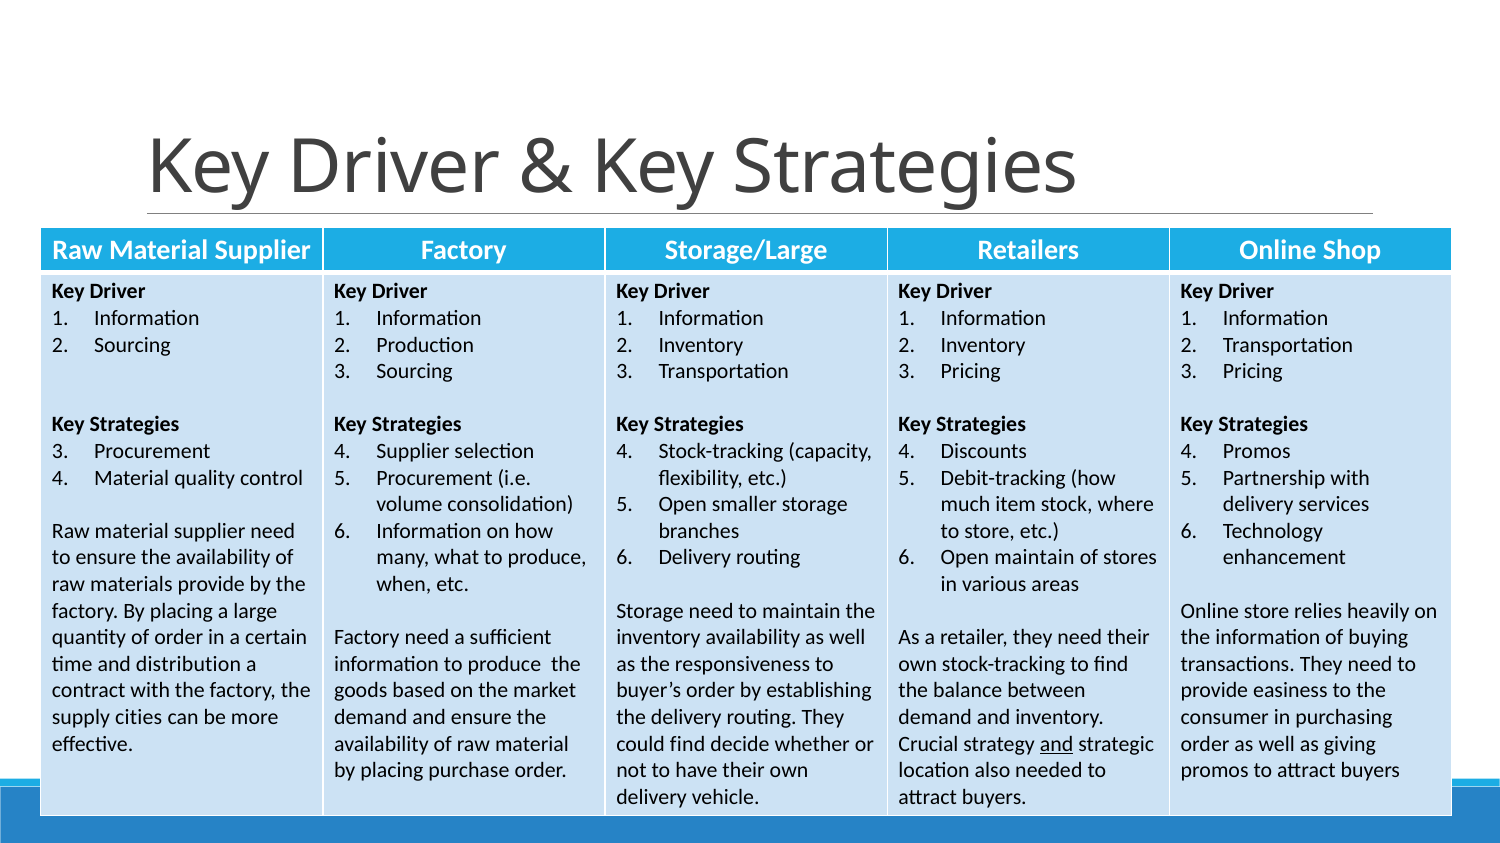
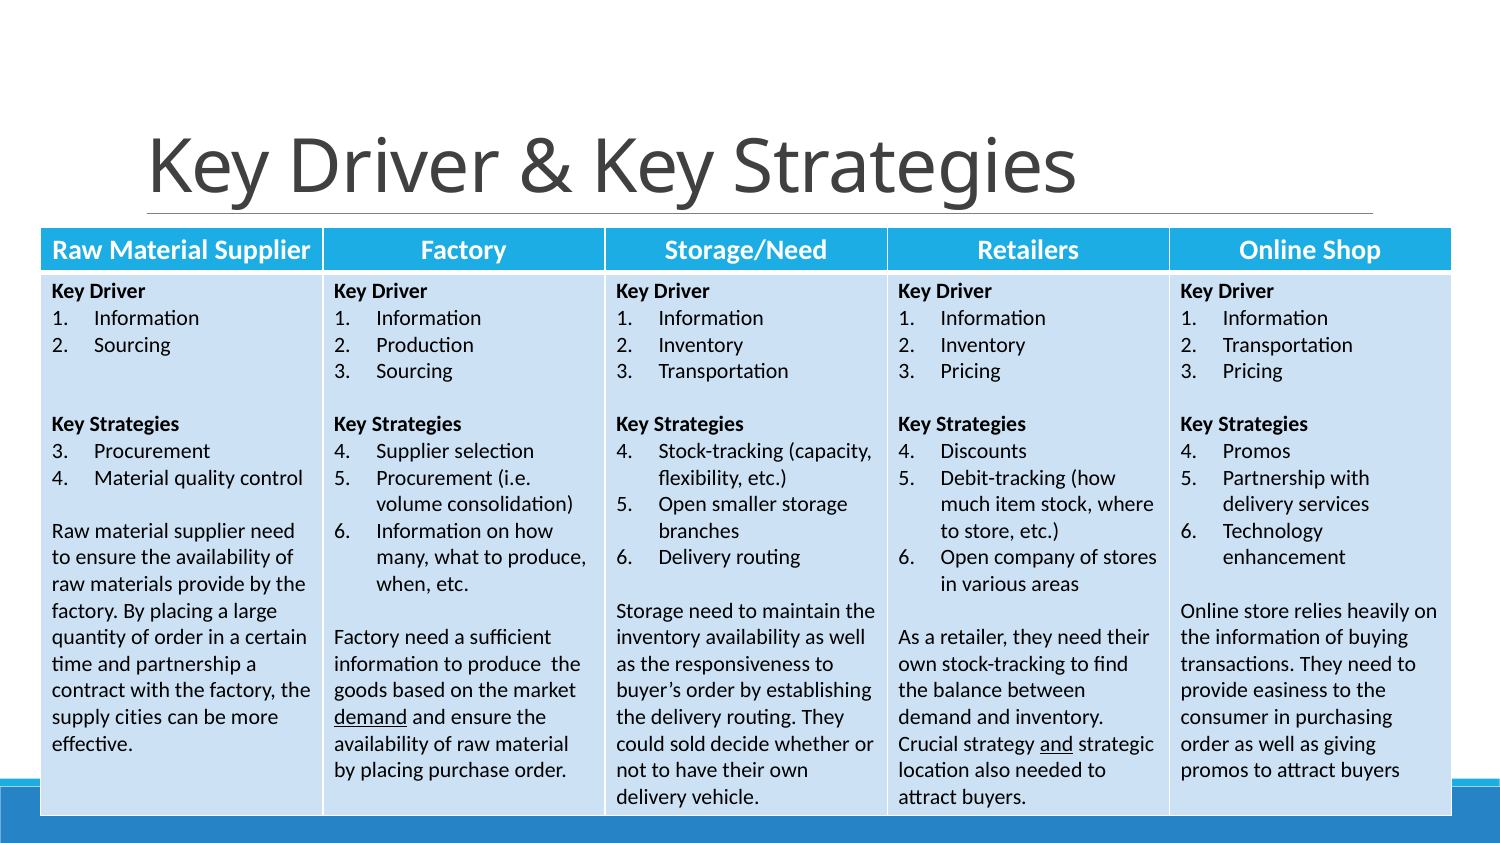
Storage/Large: Storage/Large -> Storage/Need (746, 250)
Open maintain: maintain -> company (1035, 558)
and distribution: distribution -> partnership (188, 665)
demand underline: none -> present (371, 718)
could find: find -> sold (688, 745)
